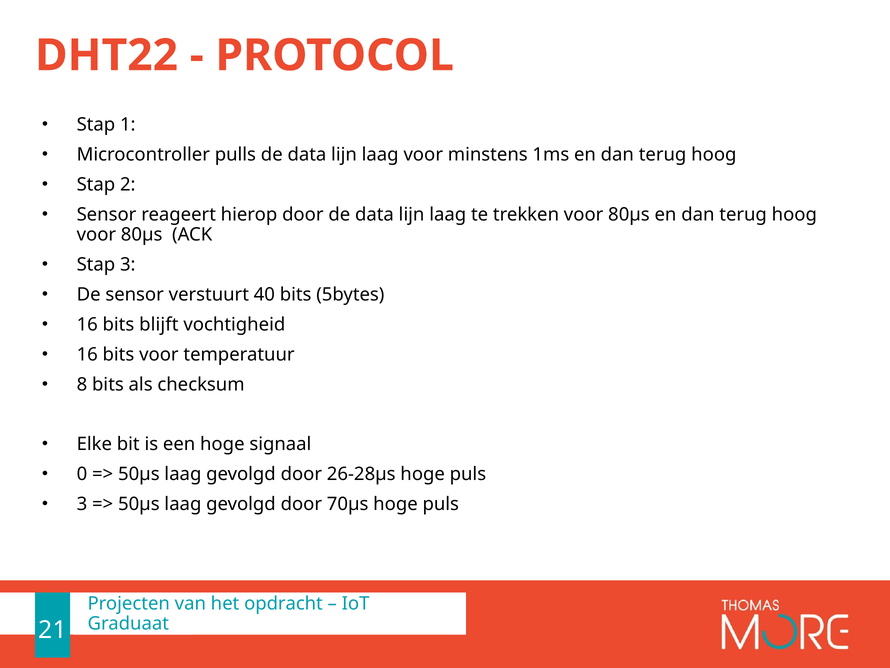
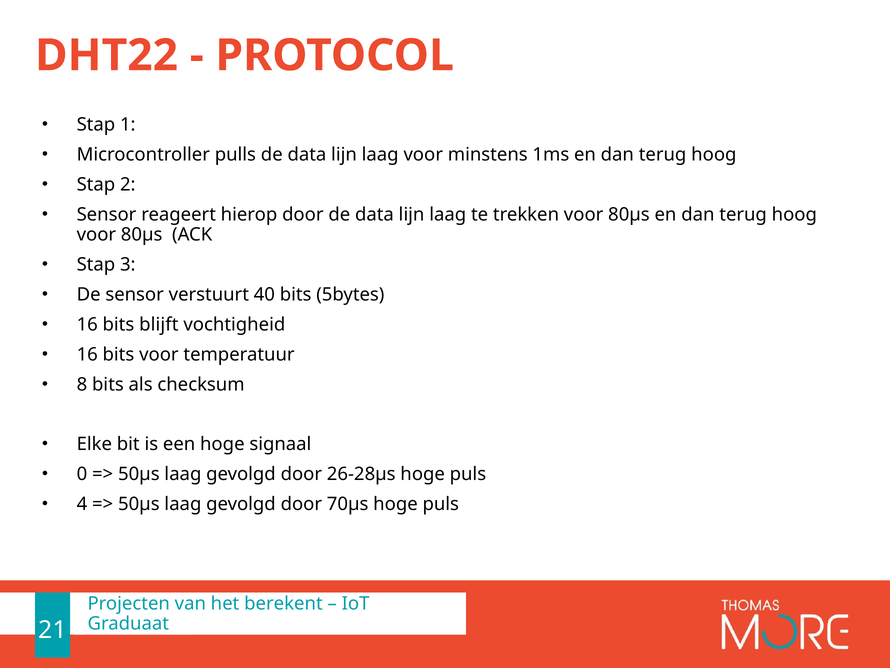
3: 3 -> 4 (82, 504)
opdracht: opdracht -> berekent (283, 603)
